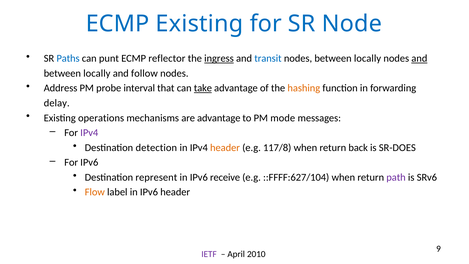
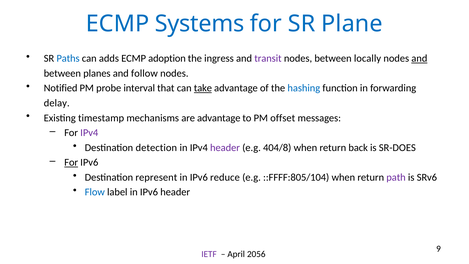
ECMP Existing: Existing -> Systems (200, 24)
Node: Node -> Plane (352, 24)
punt: punt -> adds (109, 58)
reflector: reflector -> adoption (167, 58)
ingress underline: present -> none (219, 58)
transit colour: blue -> purple (268, 58)
locally: locally -> planes (97, 73)
Address: Address -> Notified (61, 88)
hashing colour: orange -> blue (304, 88)
operations: operations -> timestamp (101, 118)
mode: mode -> offset (283, 118)
header colour: orange -> purple (225, 148)
117/8: 117/8 -> 404/8 (277, 148)
For underline: none -> present (71, 162)
receive: receive -> reduce (225, 177)
::FFFF:627/104: ::FFFF:627/104 -> ::FFFF:805/104 (296, 177)
Flow colour: orange -> blue (95, 192)
2010: 2010 -> 2056 (256, 254)
